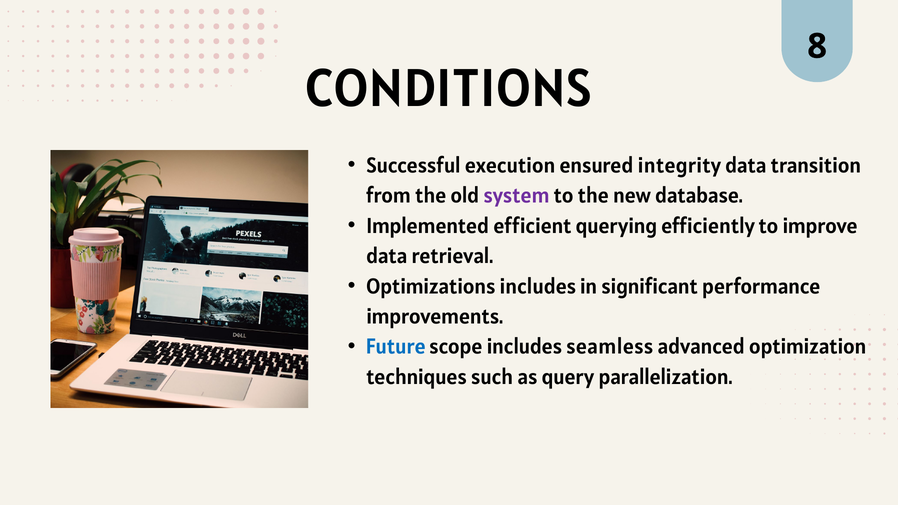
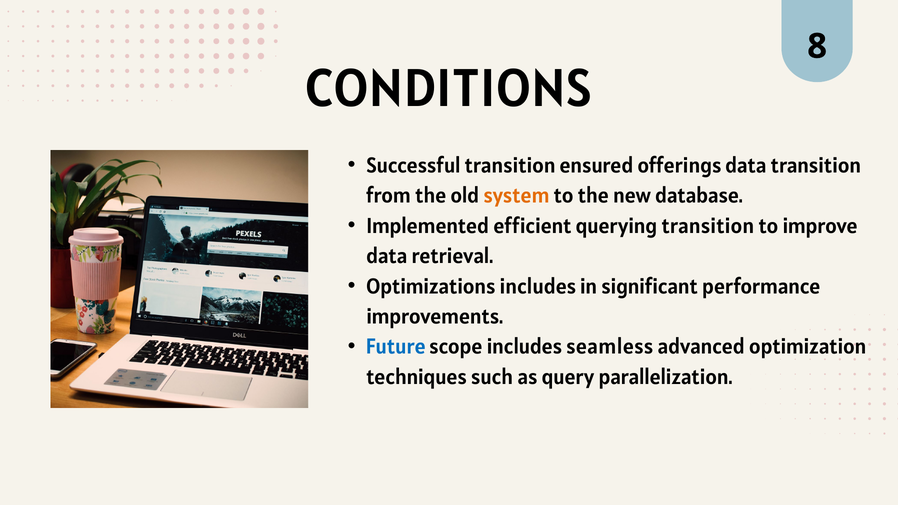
Successful execution: execution -> transition (510, 166)
integrity: integrity -> offerings (679, 166)
system colour: purple -> orange (517, 196)
querying efficiently: efficiently -> transition (708, 226)
